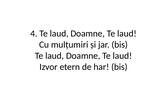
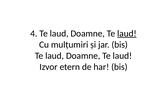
laud underline: none -> present (127, 33)
